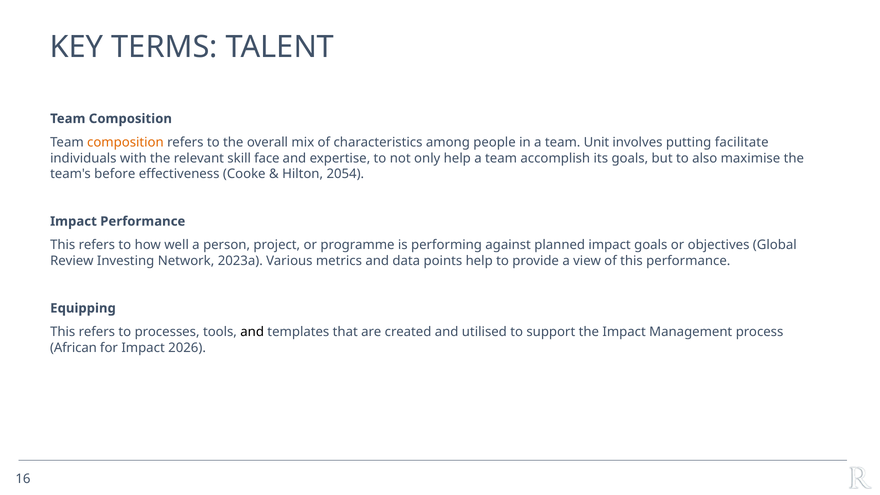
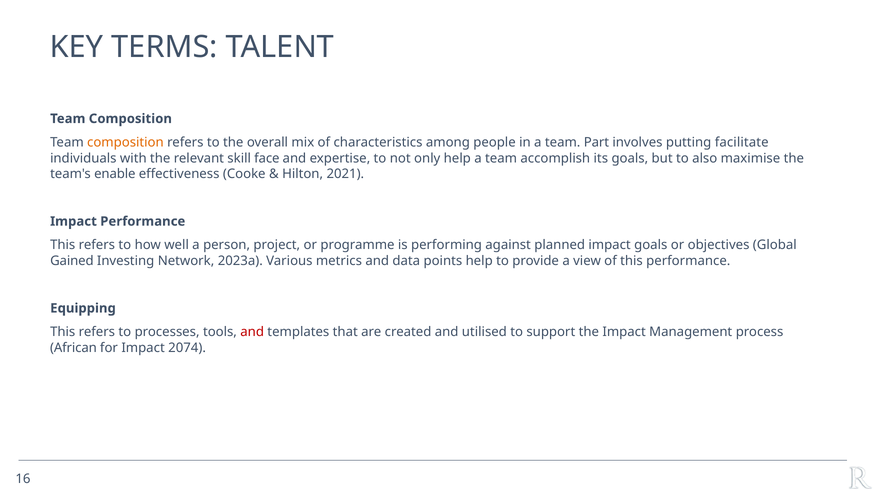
Unit: Unit -> Part (596, 142)
before: before -> enable (115, 174)
2054: 2054 -> 2021 (345, 174)
Review: Review -> Gained (72, 261)
and colour: black -> red (252, 332)
2026: 2026 -> 2074 (187, 348)
